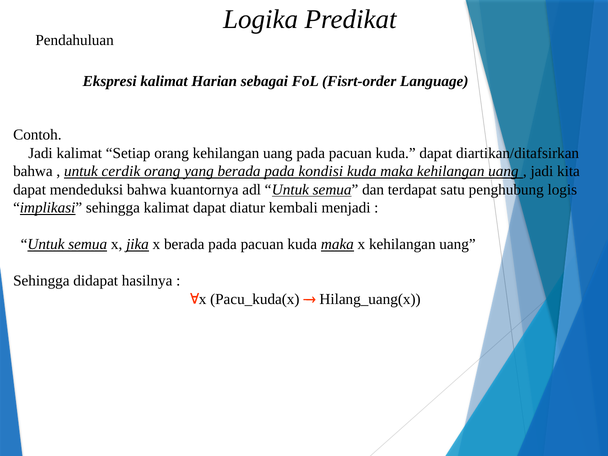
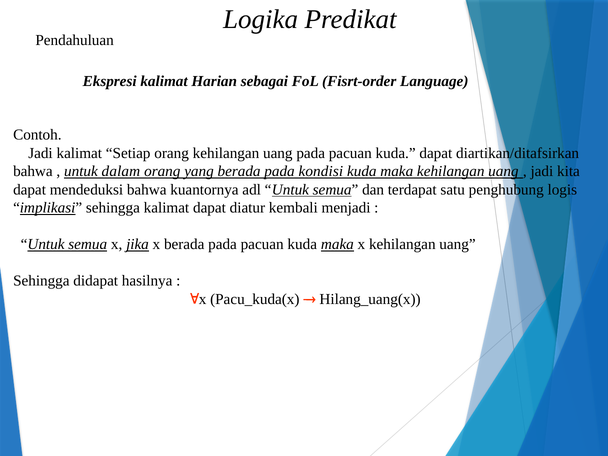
cerdik: cerdik -> dalam (121, 171)
